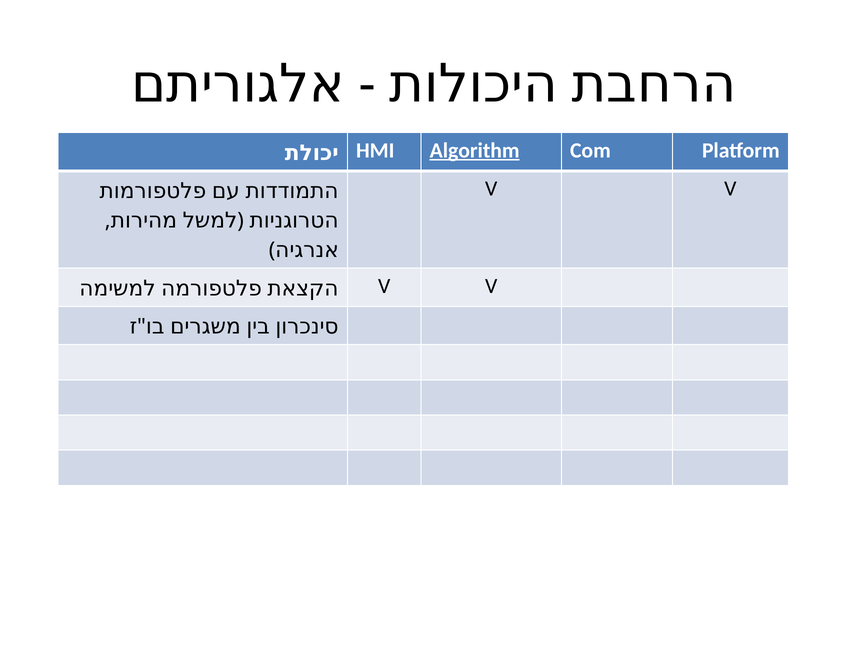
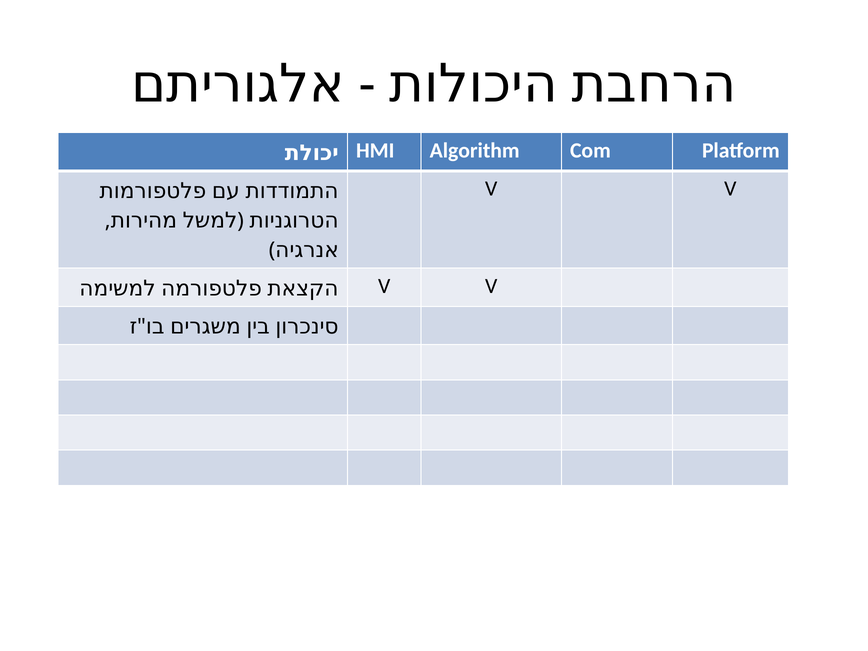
Algorithm underline: present -> none (475, 150)
